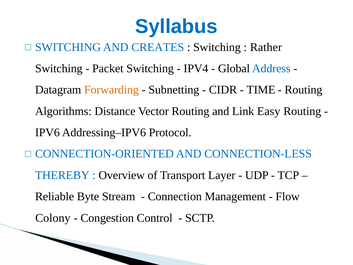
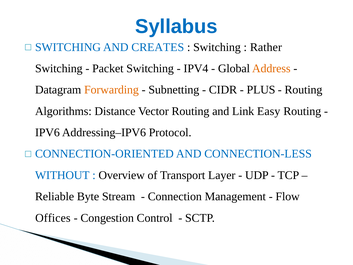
Address colour: blue -> orange (271, 68)
TIME: TIME -> PLUS (261, 90)
THEREBY: THEREBY -> WITHOUT (62, 175)
Colony: Colony -> Offices (53, 218)
